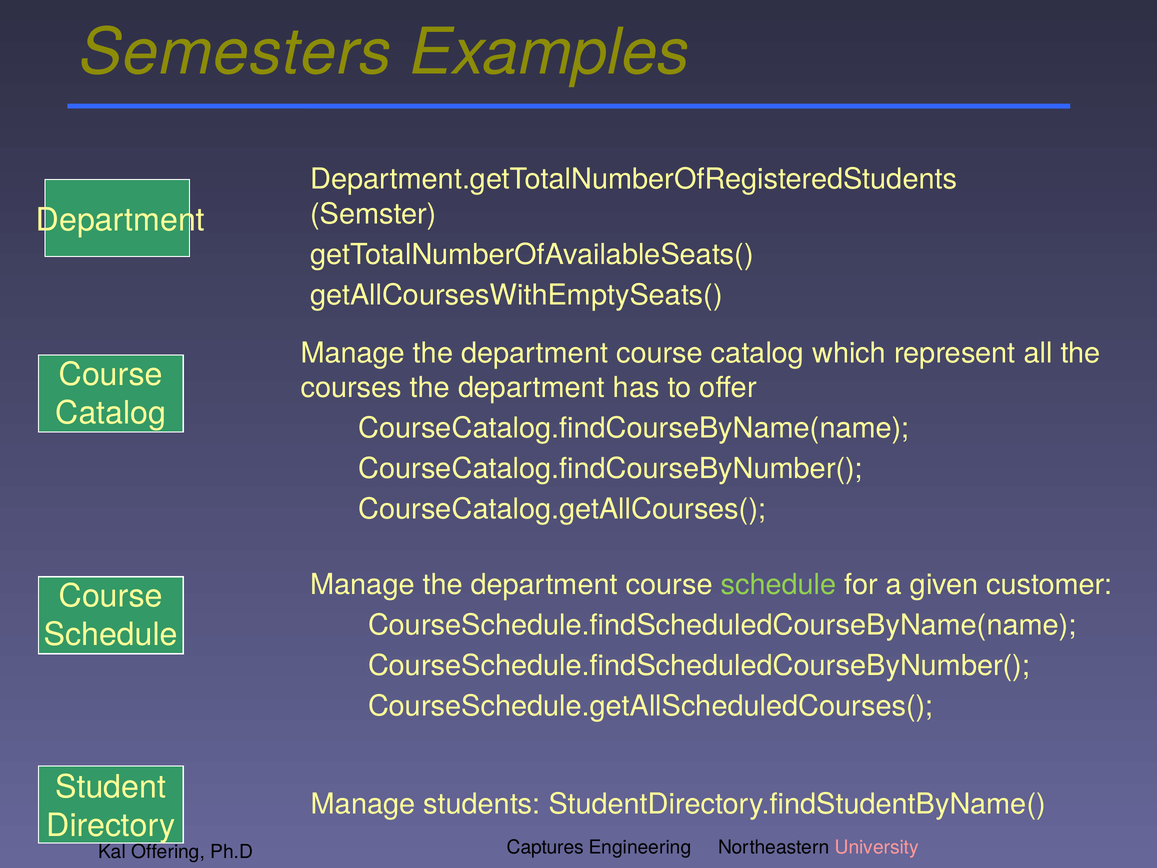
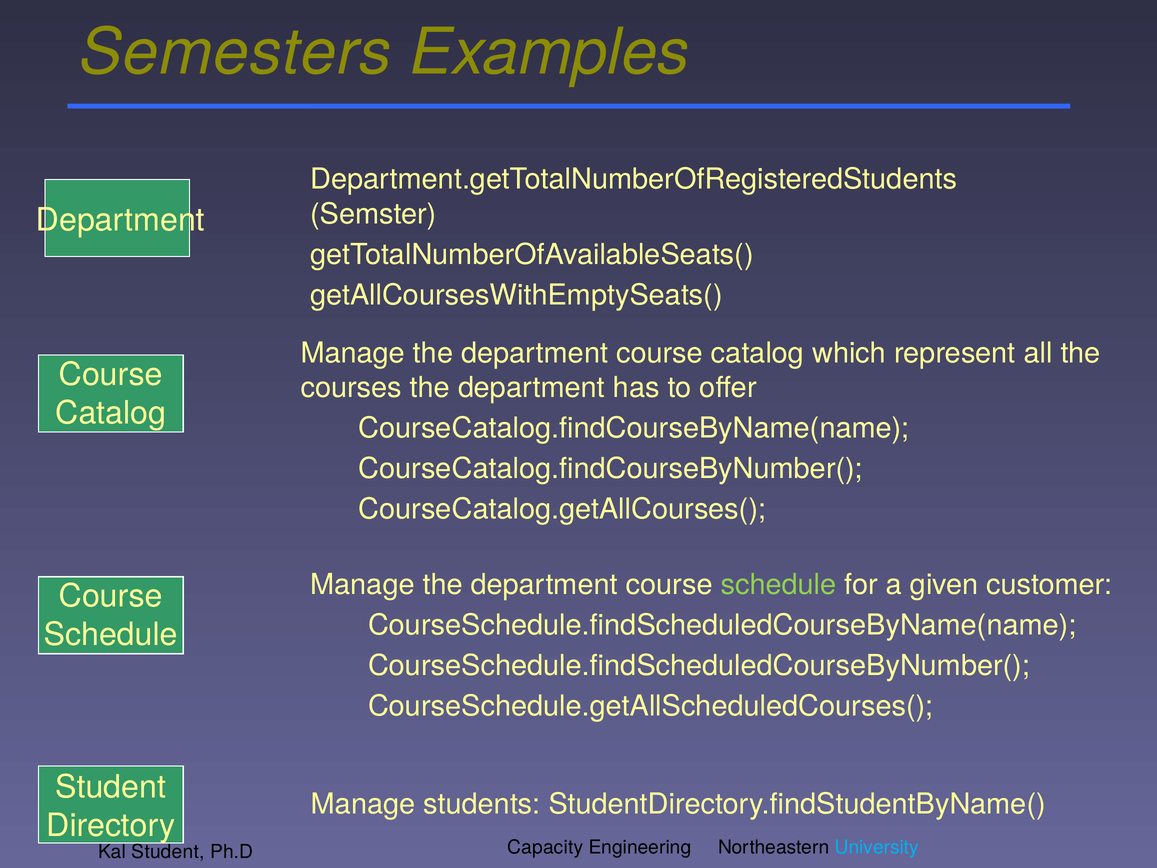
Captures: Captures -> Capacity (545, 847)
University colour: pink -> light blue (877, 847)
Kal Offering: Offering -> Student (168, 852)
